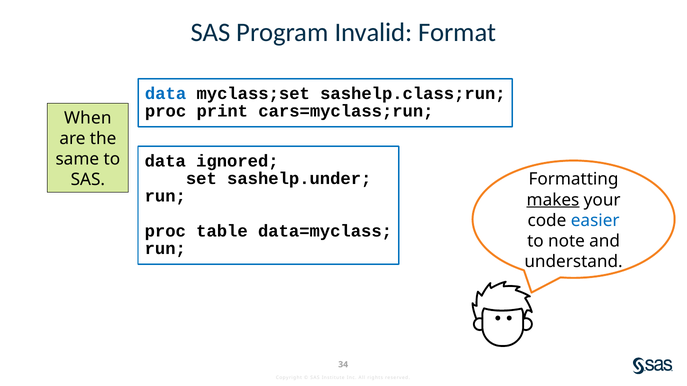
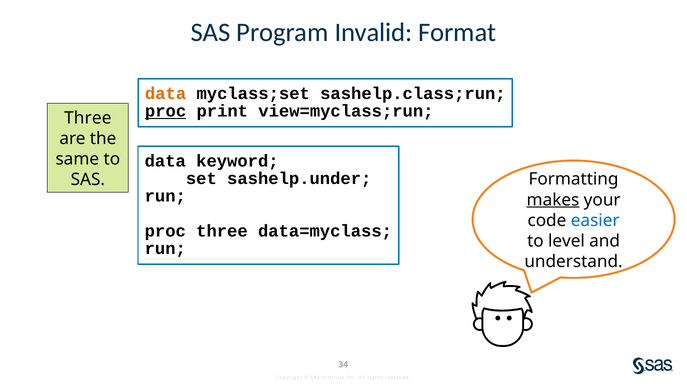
data colour: blue -> orange (166, 94)
proc underline: none -> present (166, 111)
cars=myclass;run: cars=myclass;run -> view=myclass;run (346, 111)
When: When -> Three (88, 118)
ignored: ignored -> keyword (237, 161)
proc table: table -> three (222, 231)
note: note -> level (566, 241)
